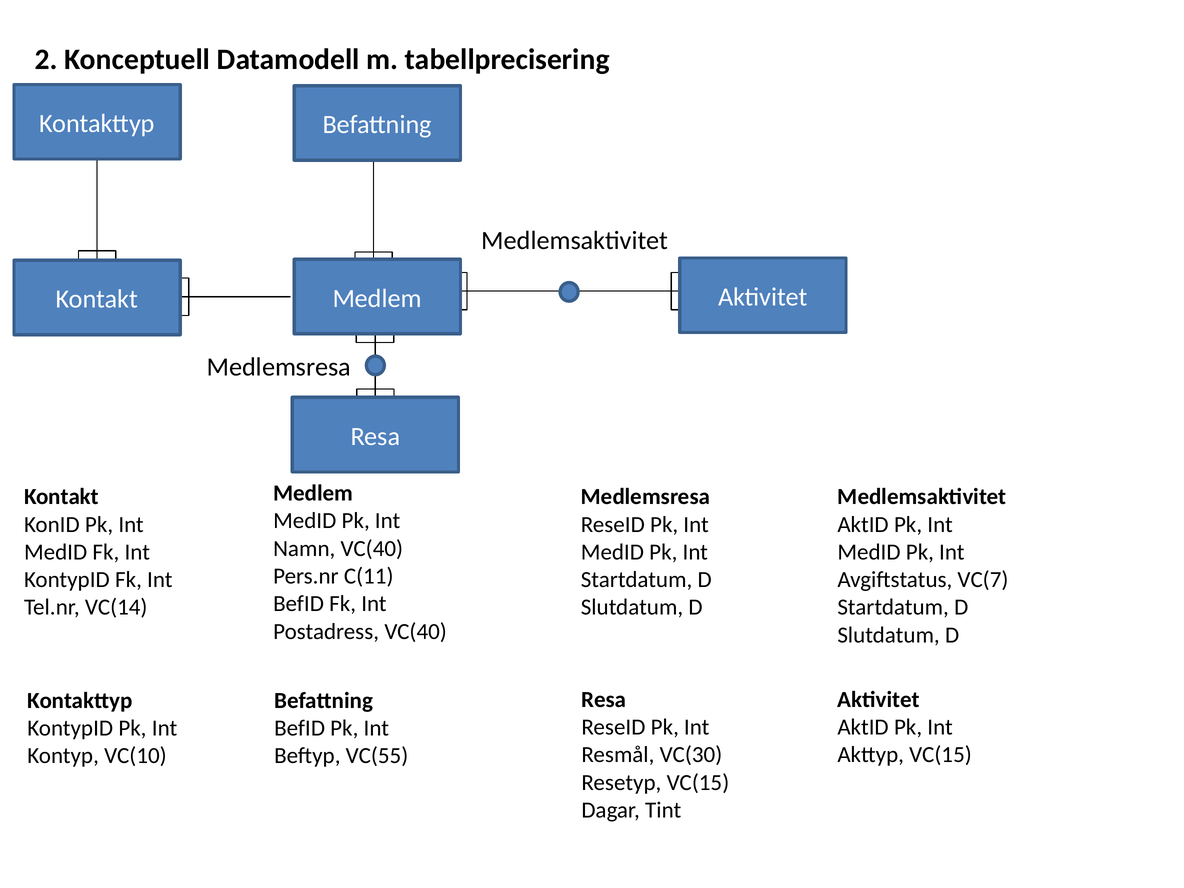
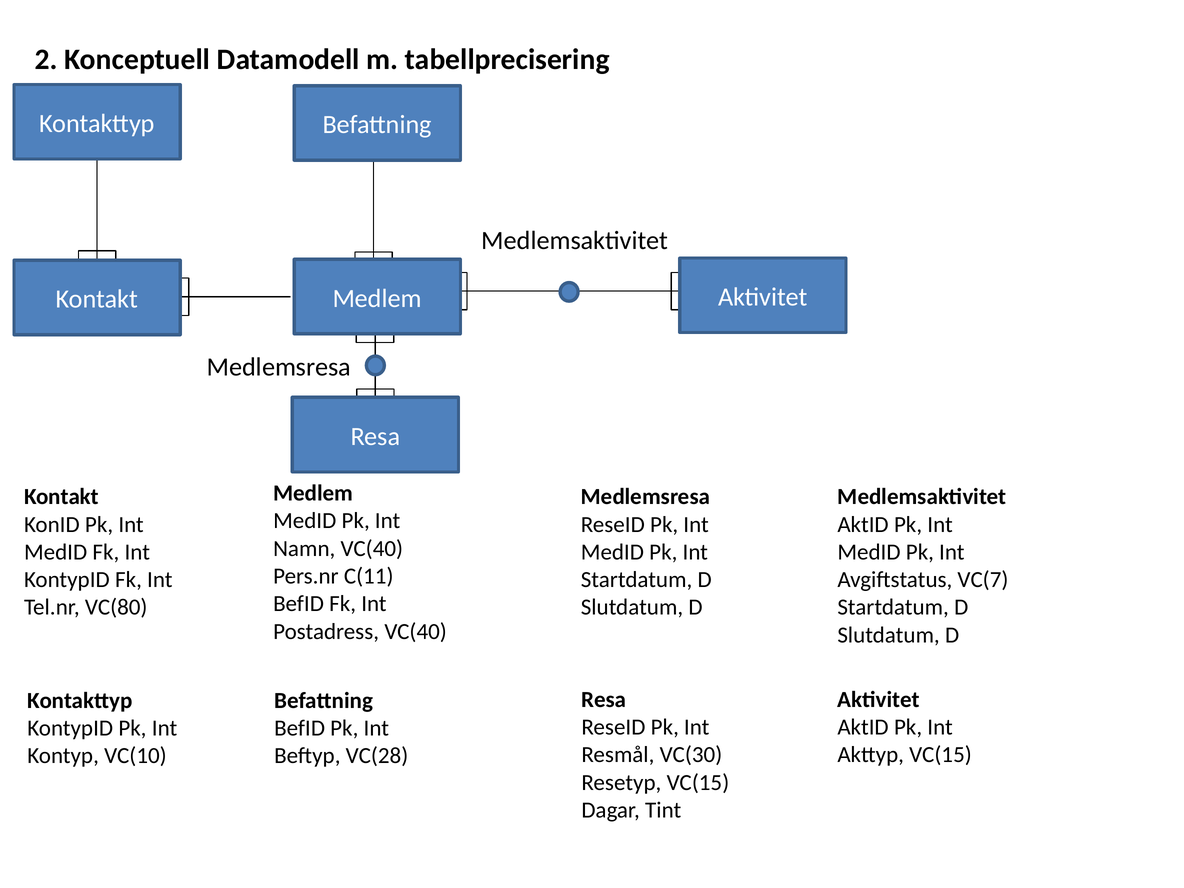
VC(14: VC(14 -> VC(80 (116, 607)
VC(55: VC(55 -> VC(28 (377, 756)
